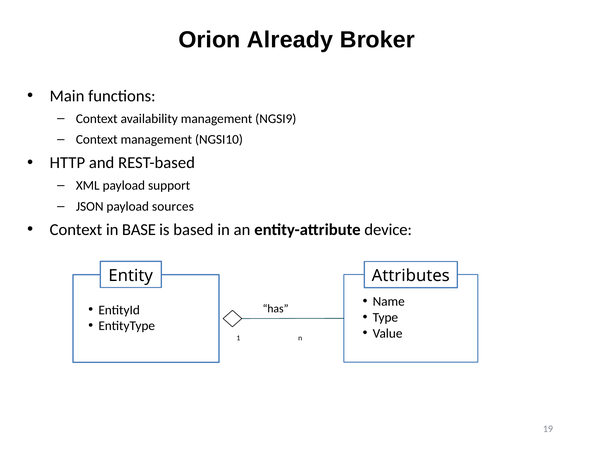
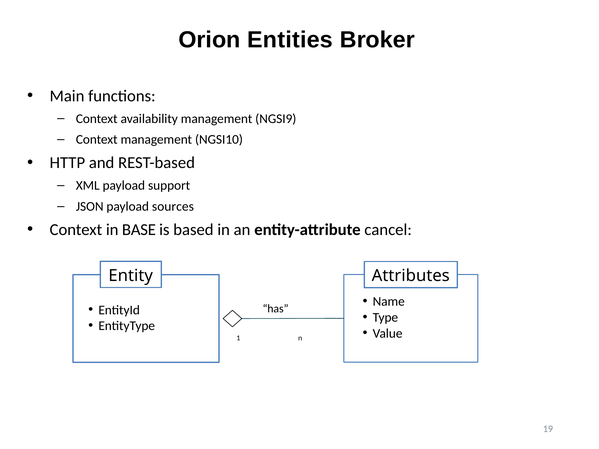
Already: Already -> Entities (290, 40)
device: device -> cancel (388, 230)
